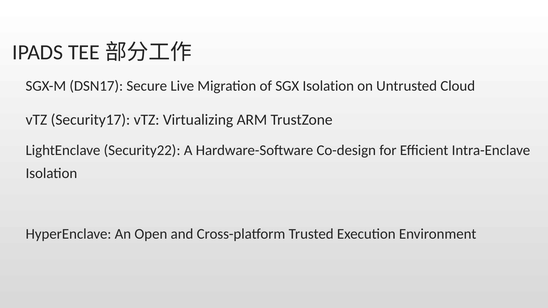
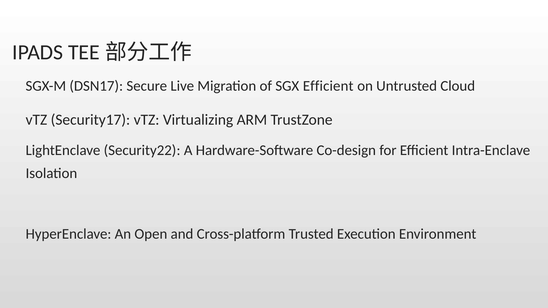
SGX Isolation: Isolation -> Efficient (328, 86)
